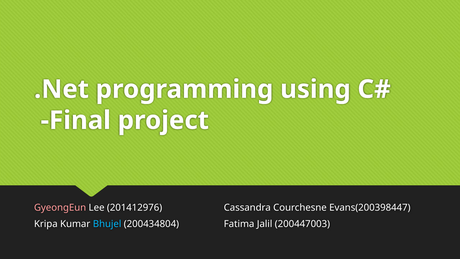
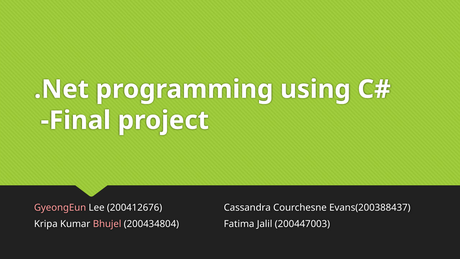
201412976: 201412976 -> 200412676 (135, 207)
Evans(200398447: Evans(200398447 -> Evans(200388437 (370, 207)
Bhujel colour: light blue -> pink (107, 224)
